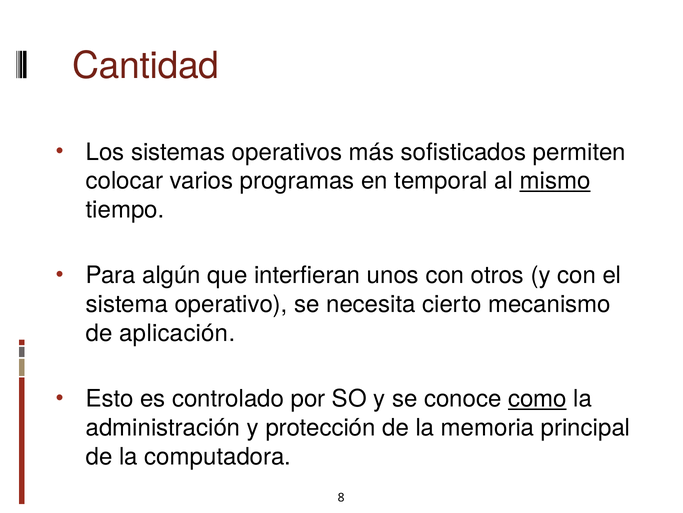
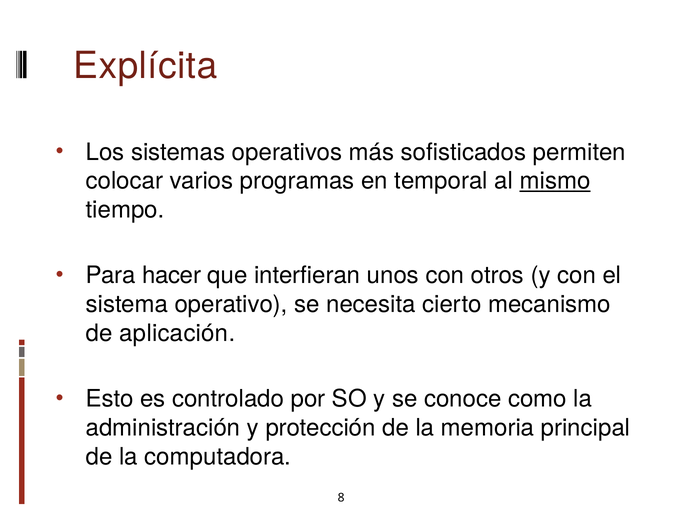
Cantidad: Cantidad -> Explícita (145, 66)
algún: algún -> hacer (172, 275)
como underline: present -> none (537, 398)
